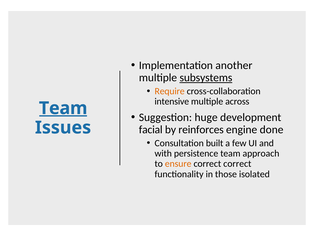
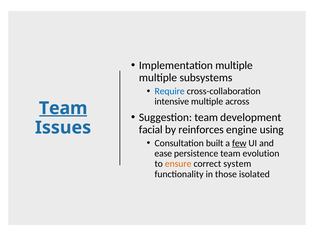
Implementation another: another -> multiple (234, 65)
subsystems underline: present -> none (206, 78)
Require colour: orange -> blue (170, 91)
Suggestion huge: huge -> team (206, 117)
done: done -> using (272, 129)
few underline: none -> present (239, 143)
with: with -> ease (163, 153)
approach: approach -> evolution (261, 153)
correct correct: correct -> system (237, 163)
